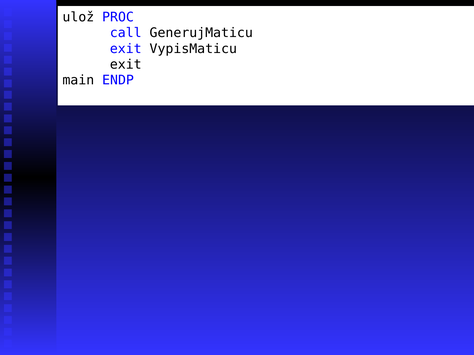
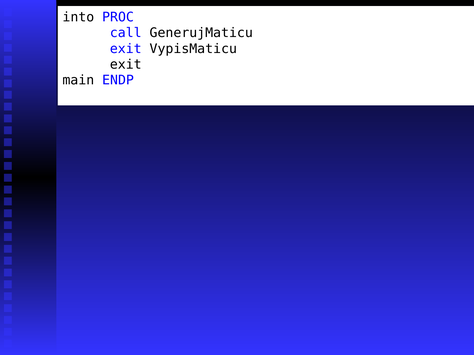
ulož: ulož -> into (78, 17)
